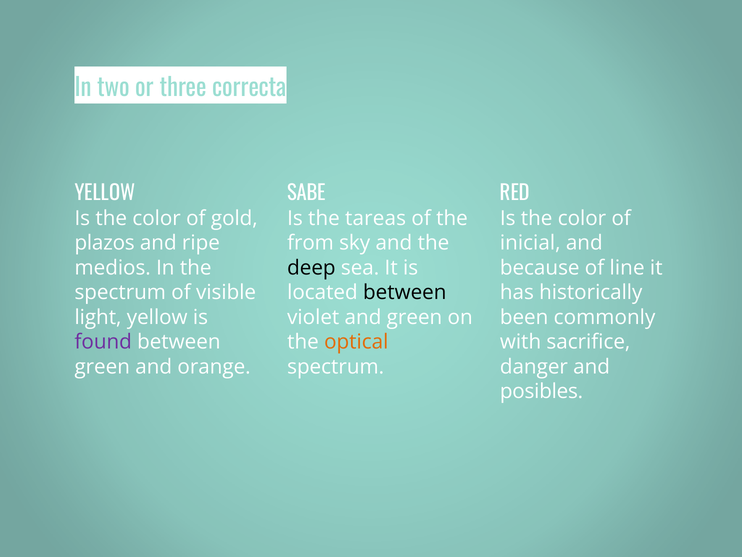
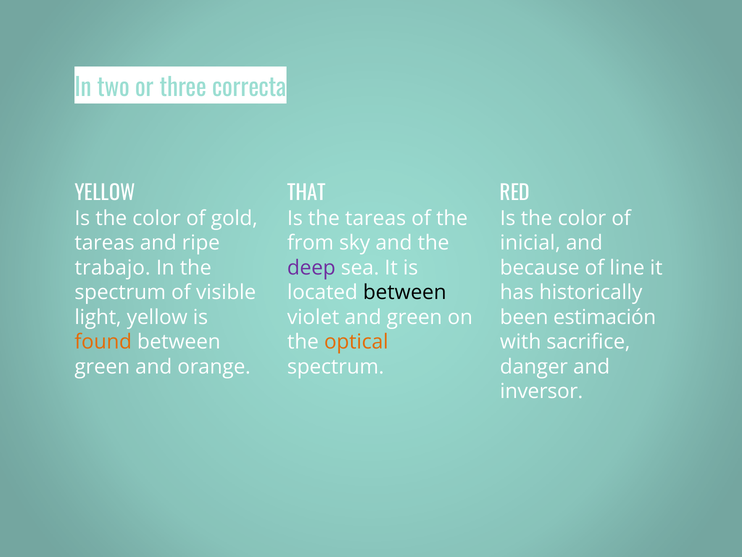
SABE: SABE -> THAT (306, 193)
plazos: plazos -> tareas (105, 243)
medios: medios -> trabajo (113, 268)
deep colour: black -> purple (311, 268)
commonly: commonly -> estimación (605, 317)
found colour: purple -> orange (103, 342)
posibles: posibles -> inversor (542, 391)
